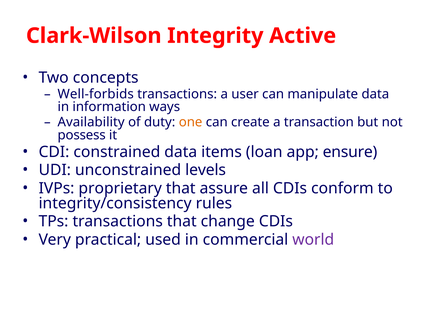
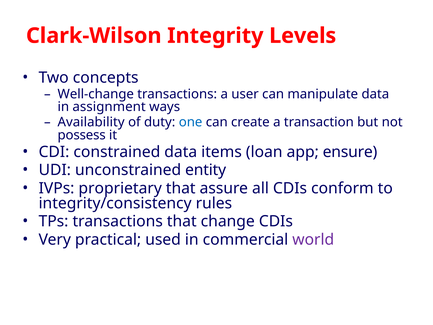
Active: Active -> Levels (303, 36)
Well-forbids: Well-forbids -> Well-change (96, 94)
information: information -> assignment (109, 107)
one colour: orange -> blue (191, 122)
levels: levels -> entity (206, 170)
